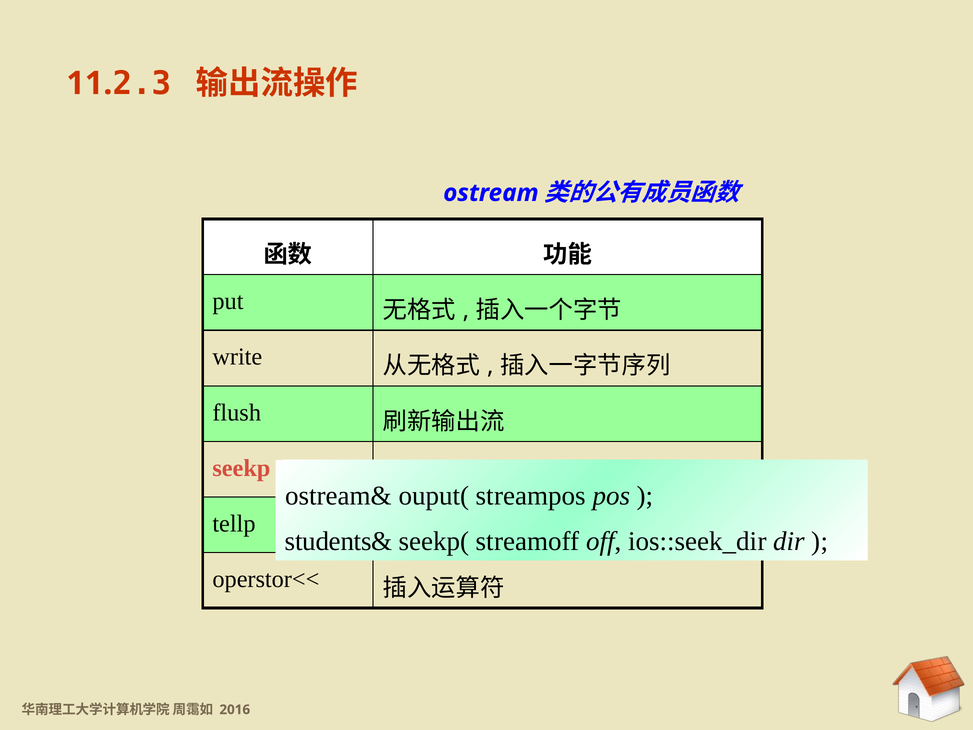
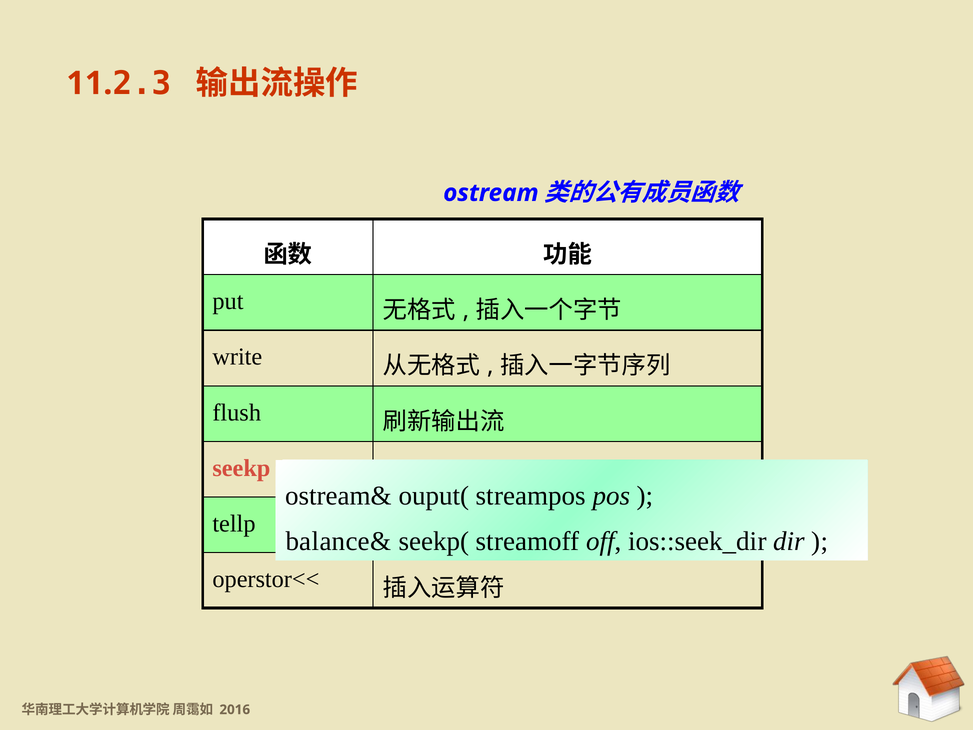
students&: students& -> balance& (338, 541)
